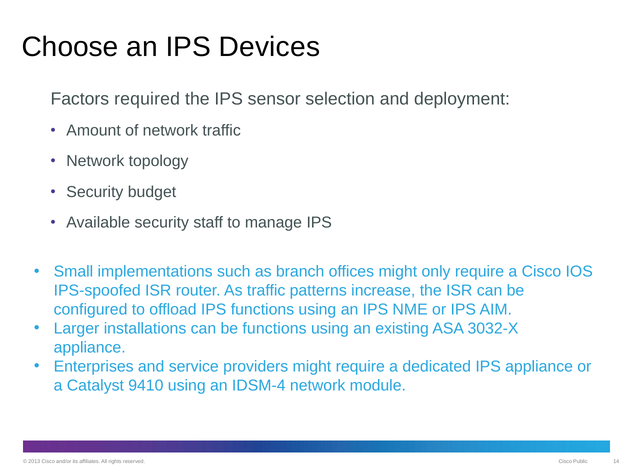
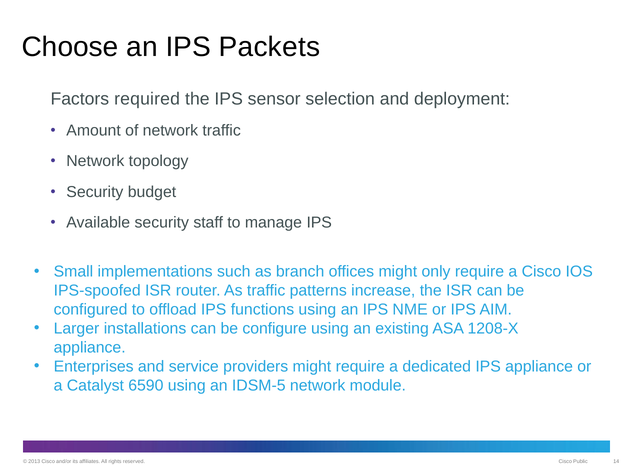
Devices: Devices -> Packets (269, 47)
be functions: functions -> configure (275, 329)
3032-X: 3032-X -> 1208-X (493, 329)
9410: 9410 -> 6590 (146, 386)
IDSM-4: IDSM-4 -> IDSM-5 (259, 386)
